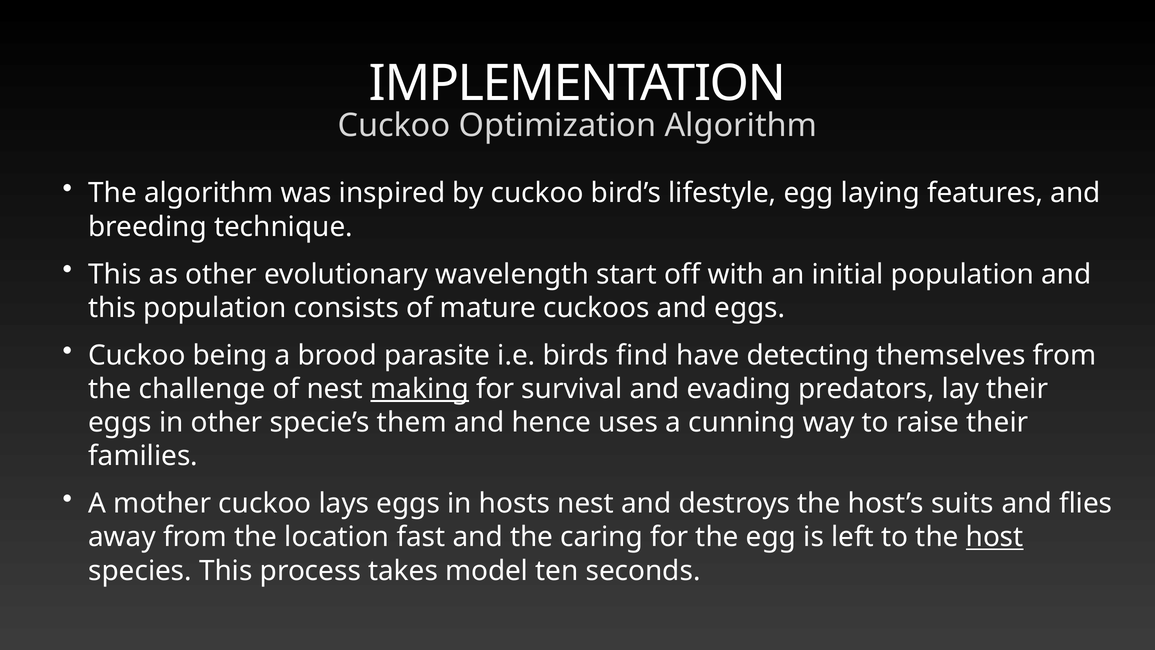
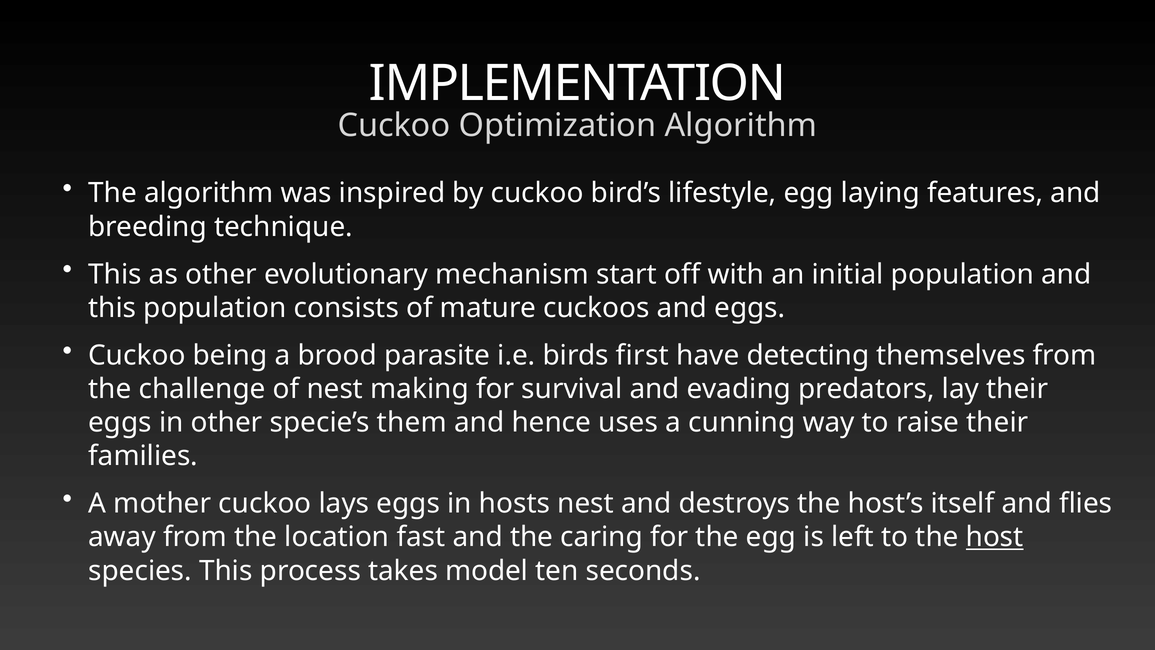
wavelength: wavelength -> mechanism (512, 274)
find: find -> first (642, 355)
making underline: present -> none (420, 389)
suits: suits -> itself (962, 503)
